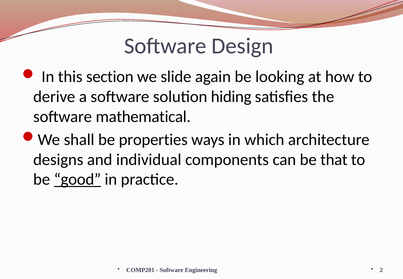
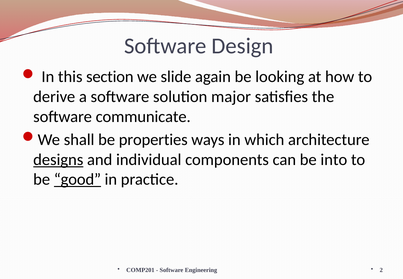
hiding: hiding -> major (231, 97)
mathematical: mathematical -> communicate (143, 117)
designs underline: none -> present (58, 160)
that: that -> into (334, 160)
